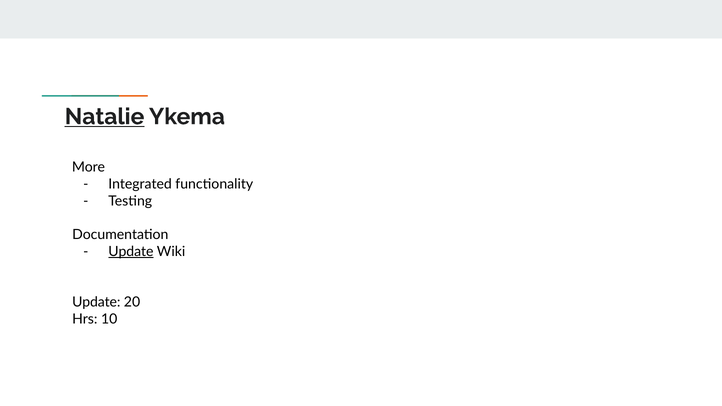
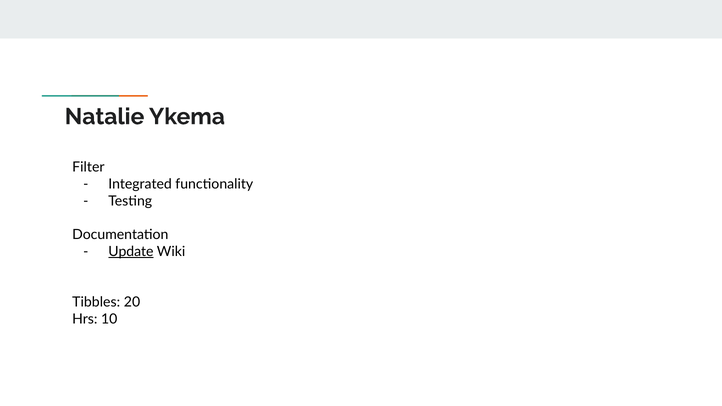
Natalie underline: present -> none (105, 117)
More: More -> Filter (88, 167)
Update: Update -> Tibbles (96, 302)
